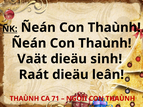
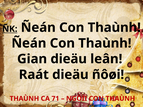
Vaät: Vaät -> Gian (32, 59)
sinh: sinh -> leân (106, 59)
leân: leân -> ñôøi (108, 75)
